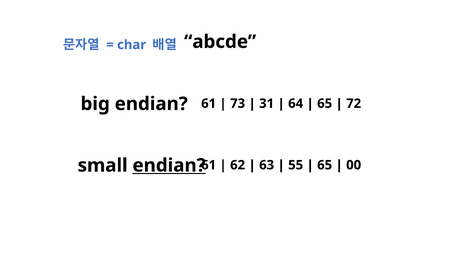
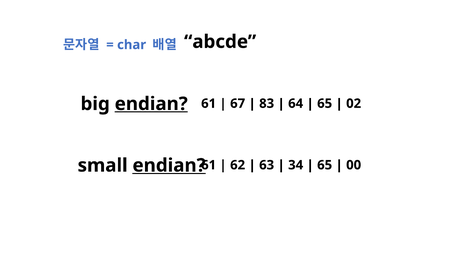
endian underline: none -> present (151, 104)
73: 73 -> 67 (238, 104)
31: 31 -> 83 (267, 104)
72: 72 -> 02 (354, 104)
55: 55 -> 34 (296, 165)
